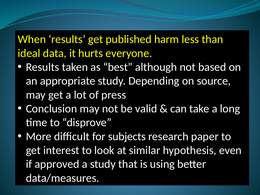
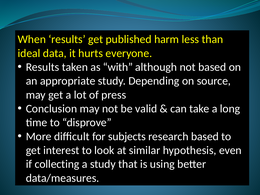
best: best -> with (118, 67)
research paper: paper -> based (205, 136)
approved: approved -> collecting (57, 164)
